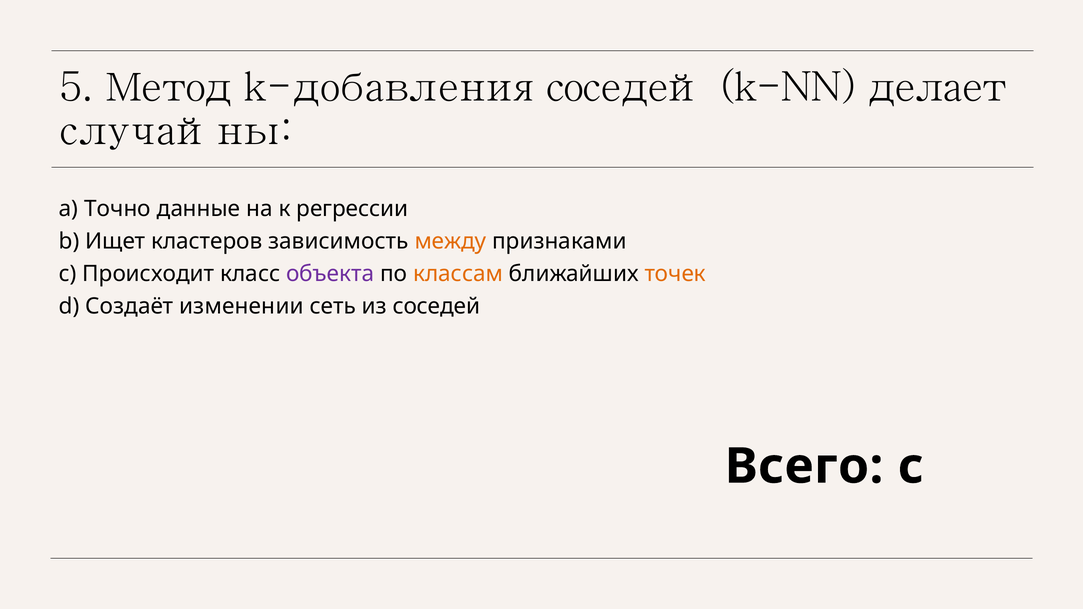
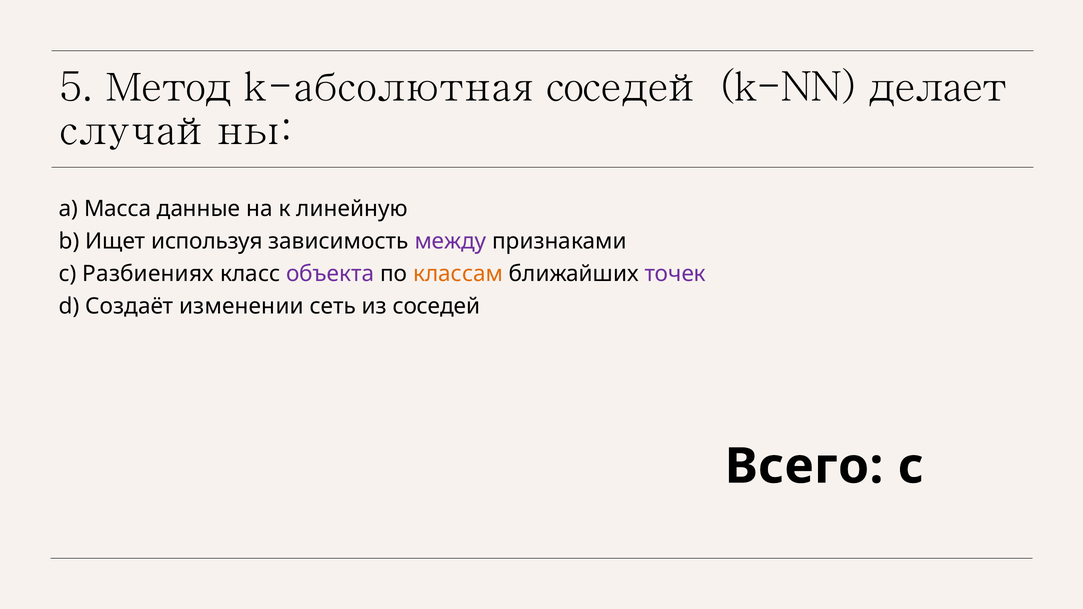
k-добавления: k-добавления -> k-абсолютная (389, 87)
Точно: Точно -> Масса (118, 209)
регрессии: регрессии -> линейную (352, 209)
кластеров: кластеров -> используя (207, 241)
между colour: orange -> purple (450, 241)
Происходит: Происходит -> Разбиениях (148, 274)
точек colour: orange -> purple (675, 274)
